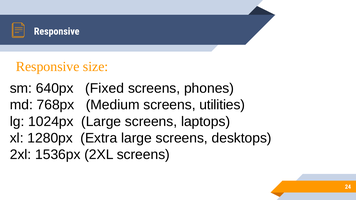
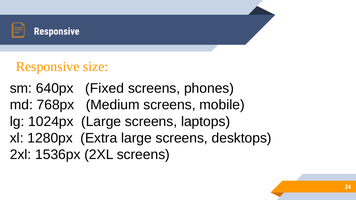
utilities: utilities -> mobile (222, 105)
